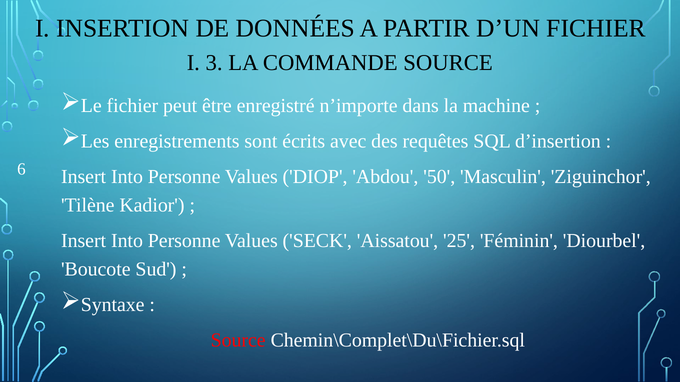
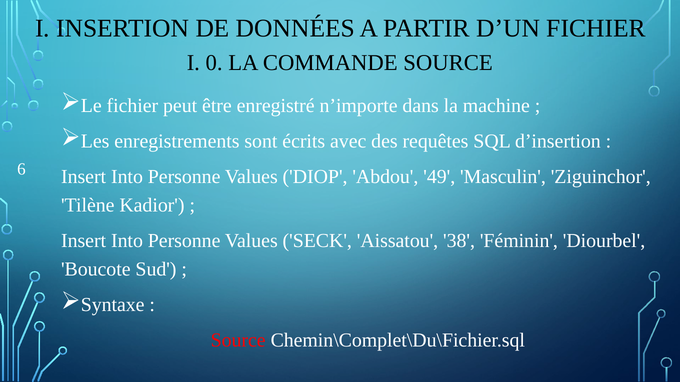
3: 3 -> 0 (214, 63)
50: 50 -> 49 (439, 177)
25: 25 -> 38 (459, 241)
